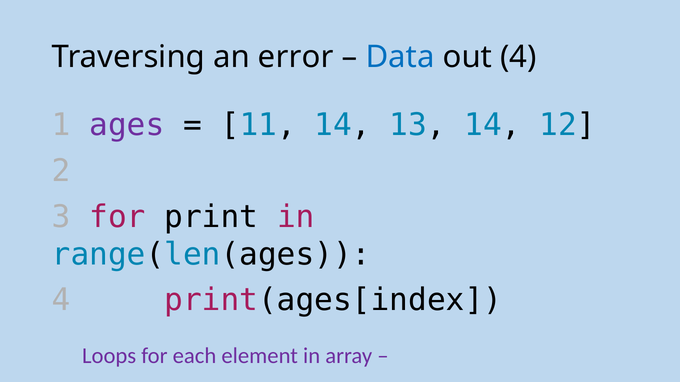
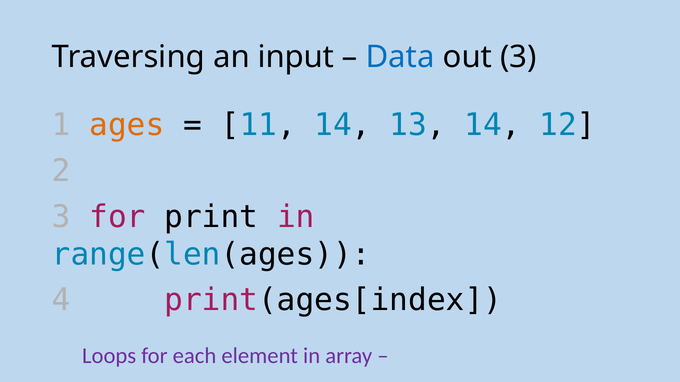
error: error -> input (296, 57)
out 4: 4 -> 3 (518, 57)
ages colour: purple -> orange (127, 125)
